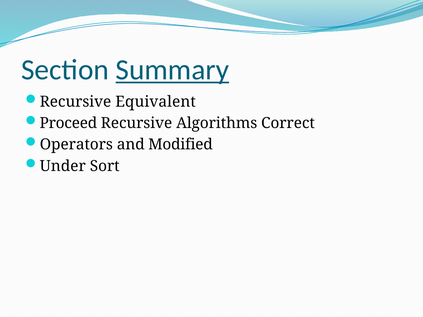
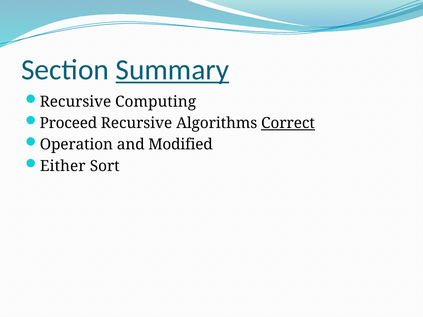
Equivalent: Equivalent -> Computing (156, 102)
Correct underline: none -> present (288, 123)
Operators: Operators -> Operation (76, 145)
Under: Under -> Either (63, 166)
